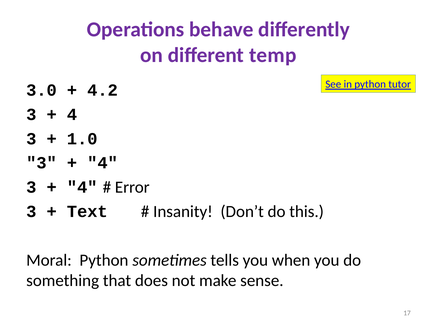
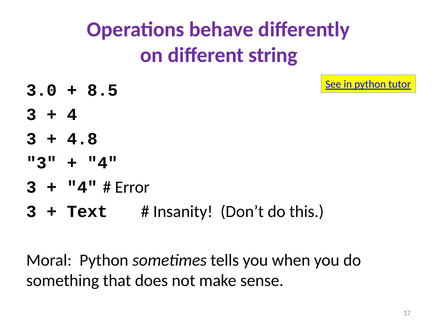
temp: temp -> string (273, 55)
4.2: 4.2 -> 8.5 (103, 90)
1.0: 1.0 -> 4.8 (82, 139)
